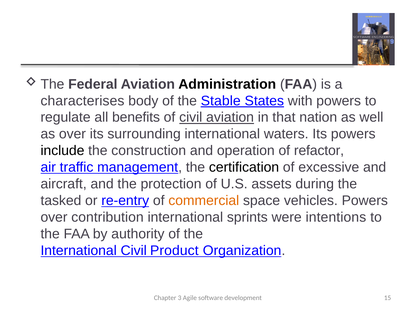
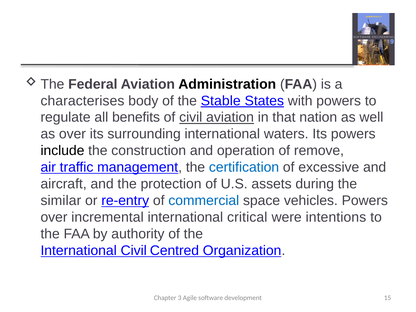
refactor: refactor -> remove (319, 151)
certification colour: black -> blue (244, 167)
tasked: tasked -> similar (61, 201)
commercial colour: orange -> blue (204, 201)
contribution: contribution -> incremental (107, 217)
sprints: sprints -> critical (247, 217)
Product: Product -> Centred (174, 251)
